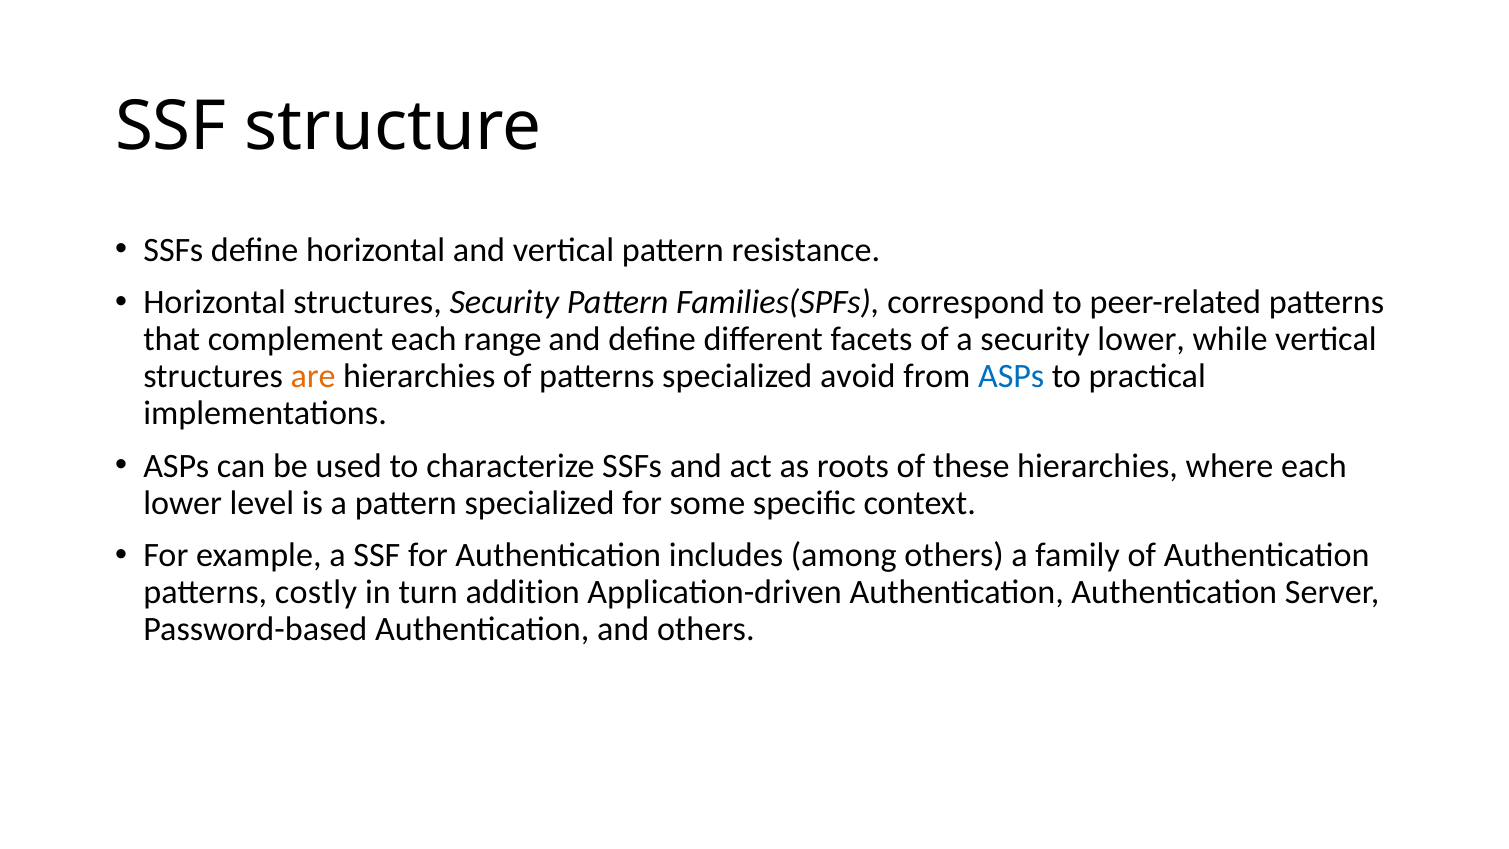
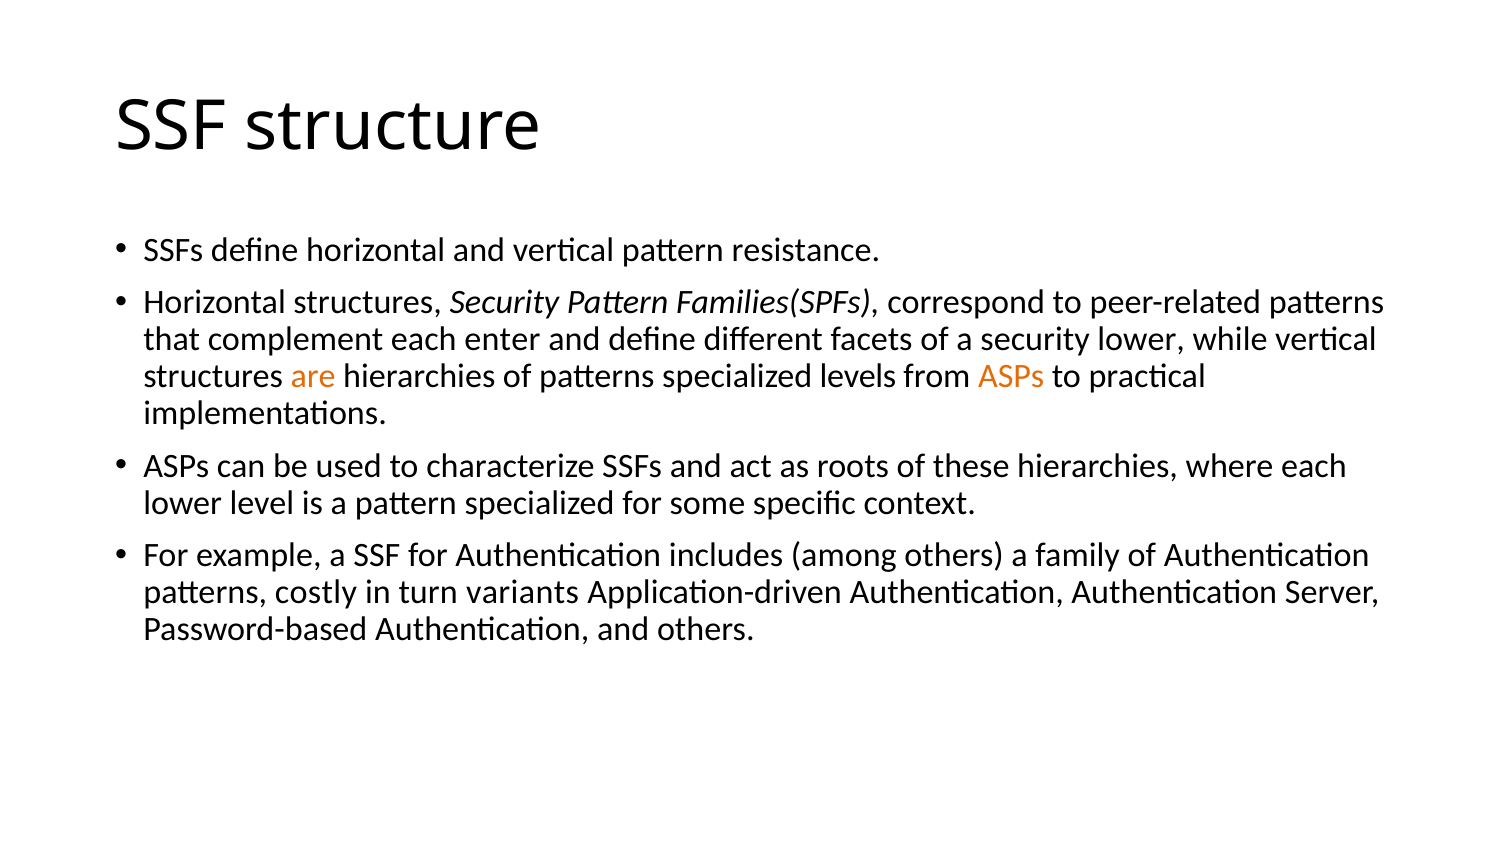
range: range -> enter (502, 339)
avoid: avoid -> levels (858, 376)
ASPs colour: blue -> orange (1011, 376)
addition: addition -> variants (522, 592)
